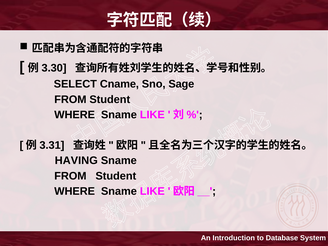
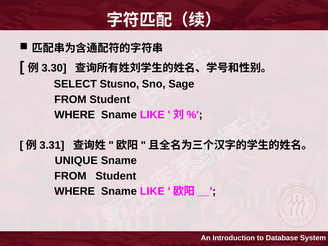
Cname: Cname -> Stusno (119, 84)
HAVING: HAVING -> UNIQUE (76, 161)
